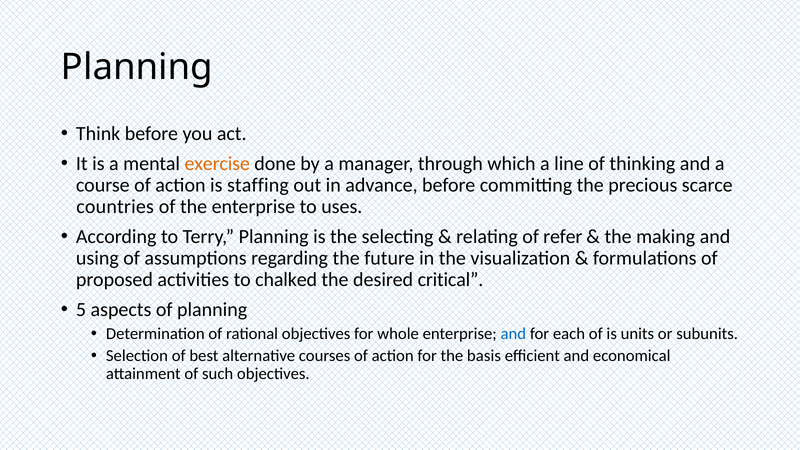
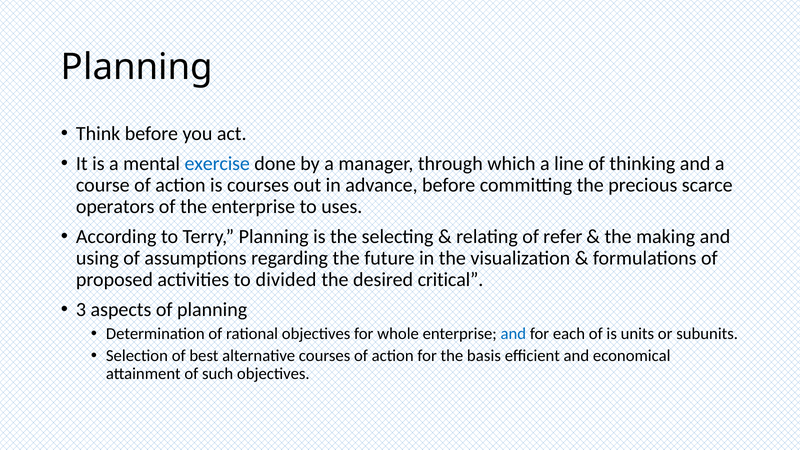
exercise colour: orange -> blue (217, 163)
is staffing: staffing -> courses (258, 185)
countries: countries -> operators (115, 207)
chalked: chalked -> divided (286, 280)
5: 5 -> 3 (81, 310)
